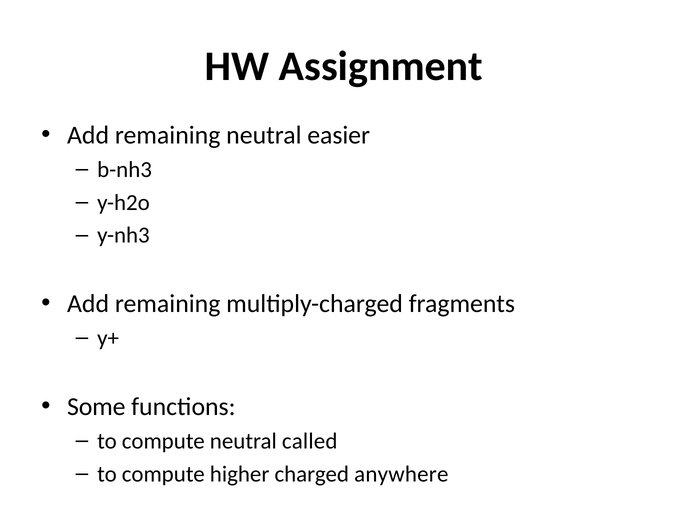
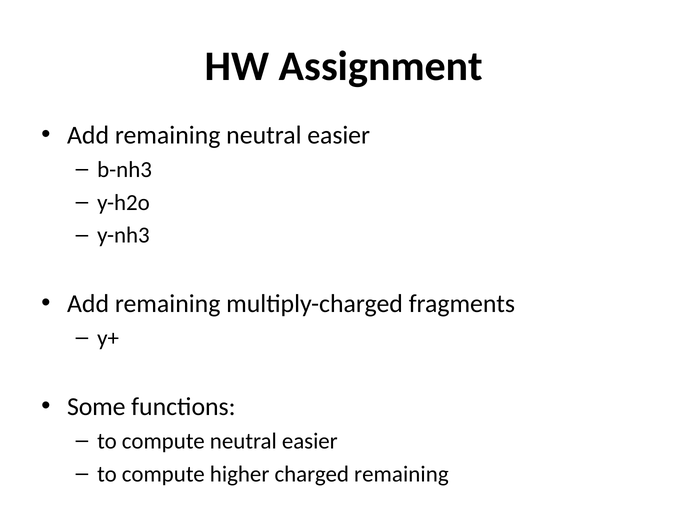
compute neutral called: called -> easier (310, 441)
charged anywhere: anywhere -> remaining (401, 474)
